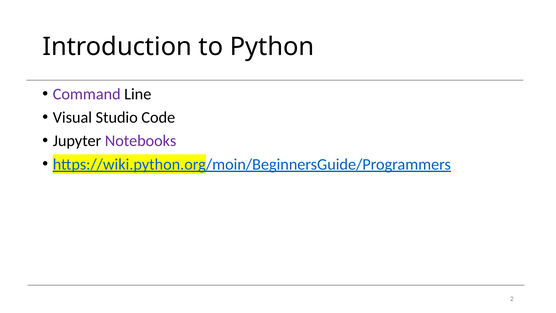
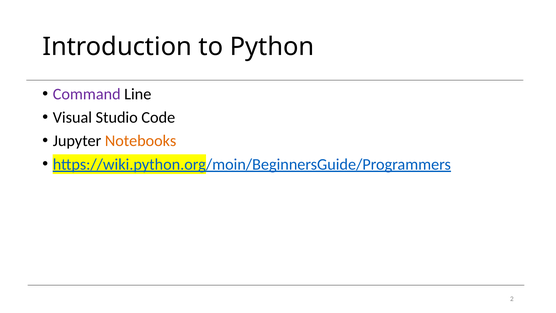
Notebooks colour: purple -> orange (141, 141)
